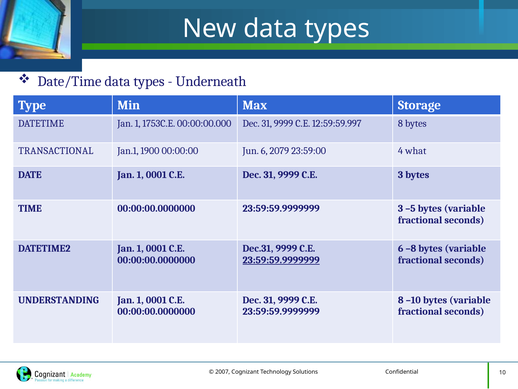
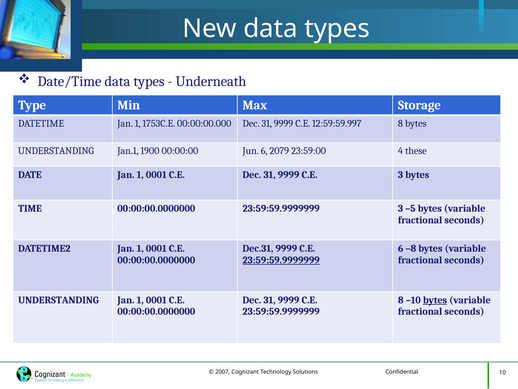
TRANSACTIONAL: TRANSACTIONAL -> UNDERSTANDING (56, 151)
what: what -> these (416, 151)
bytes underline: none -> present (435, 300)
